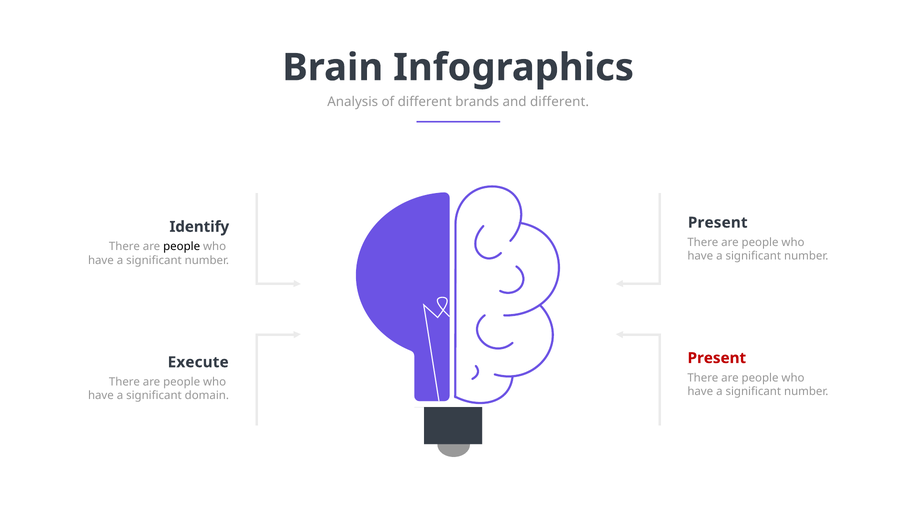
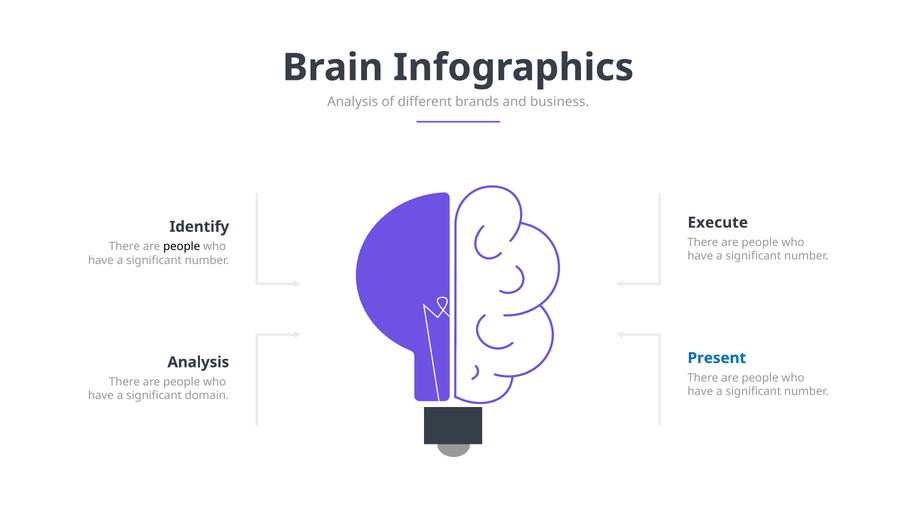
and different: different -> business (560, 102)
Present: Present -> Execute (718, 223)
Present colour: red -> blue (717, 358)
Execute: Execute -> Analysis (198, 362)
